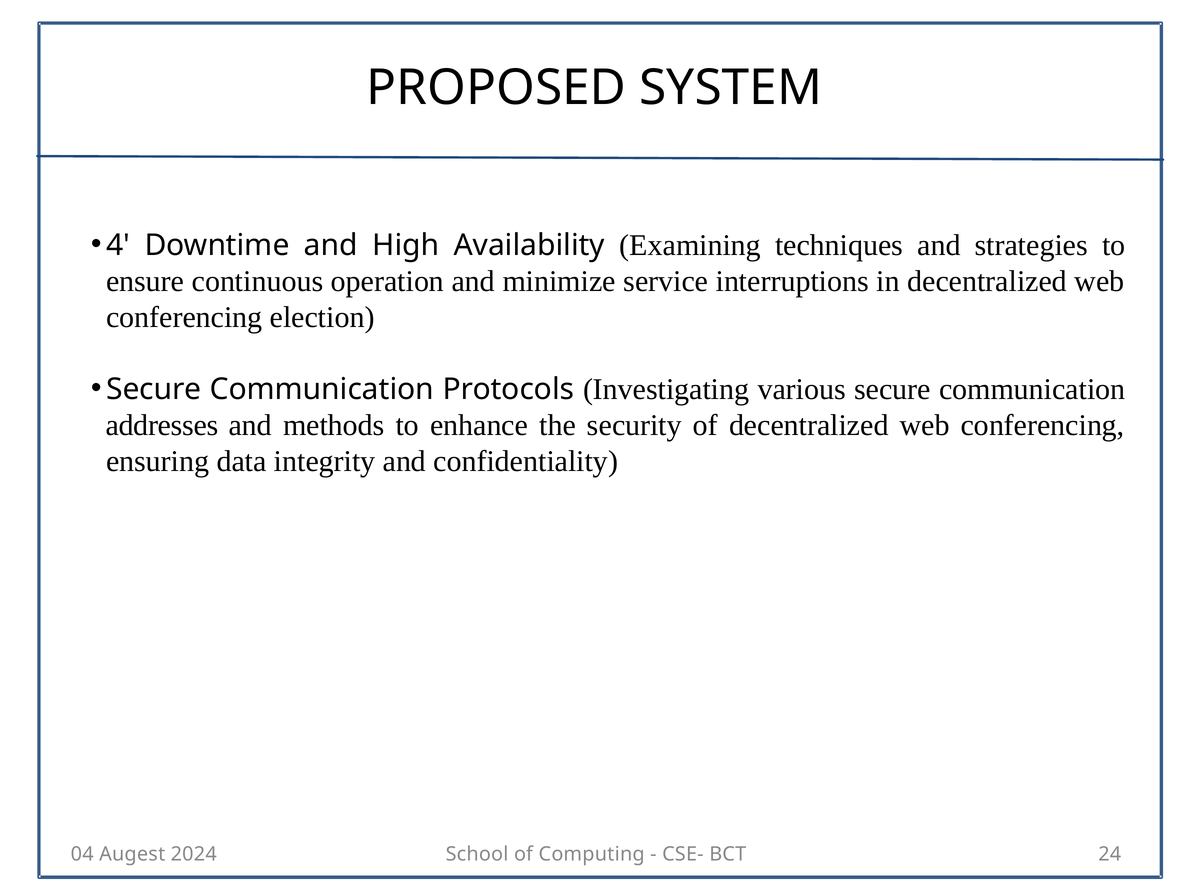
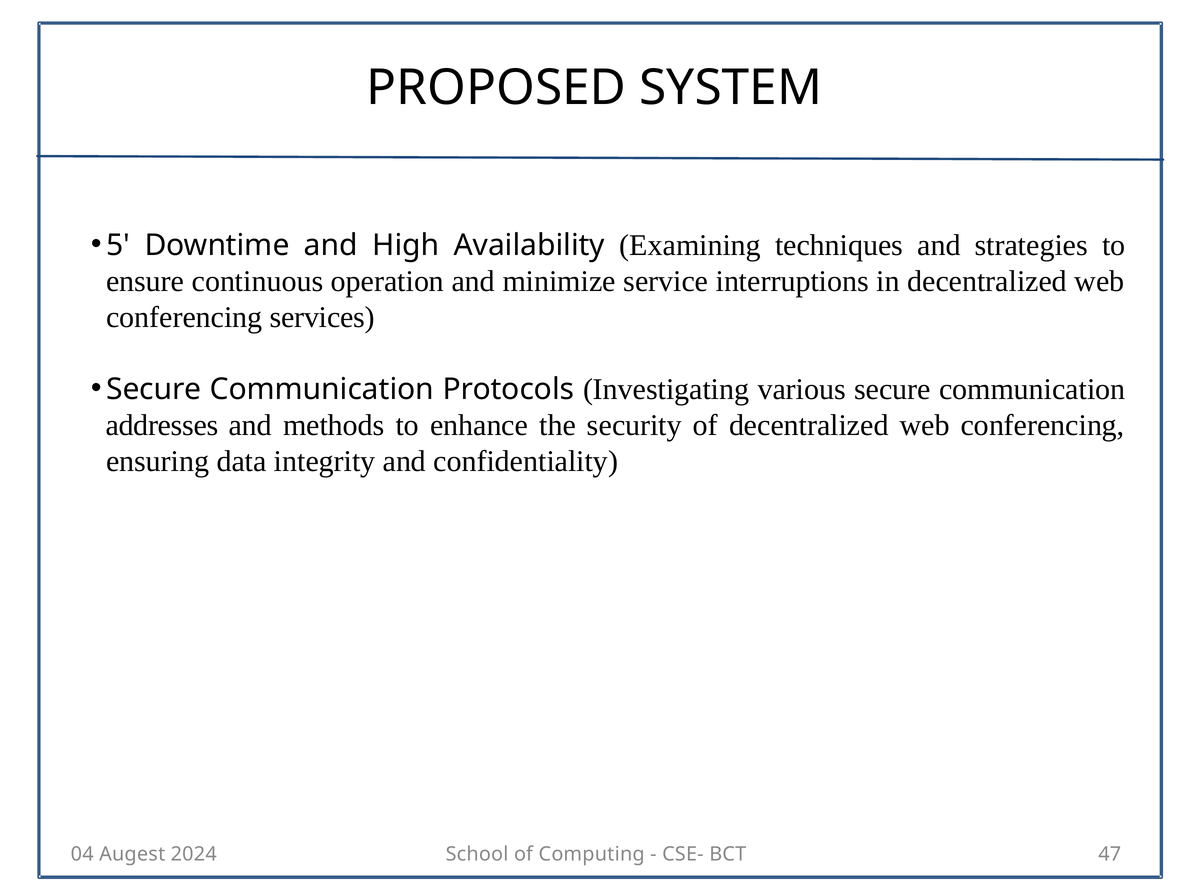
4: 4 -> 5 (118, 245)
election: election -> services (322, 317)
24: 24 -> 47 (1110, 854)
